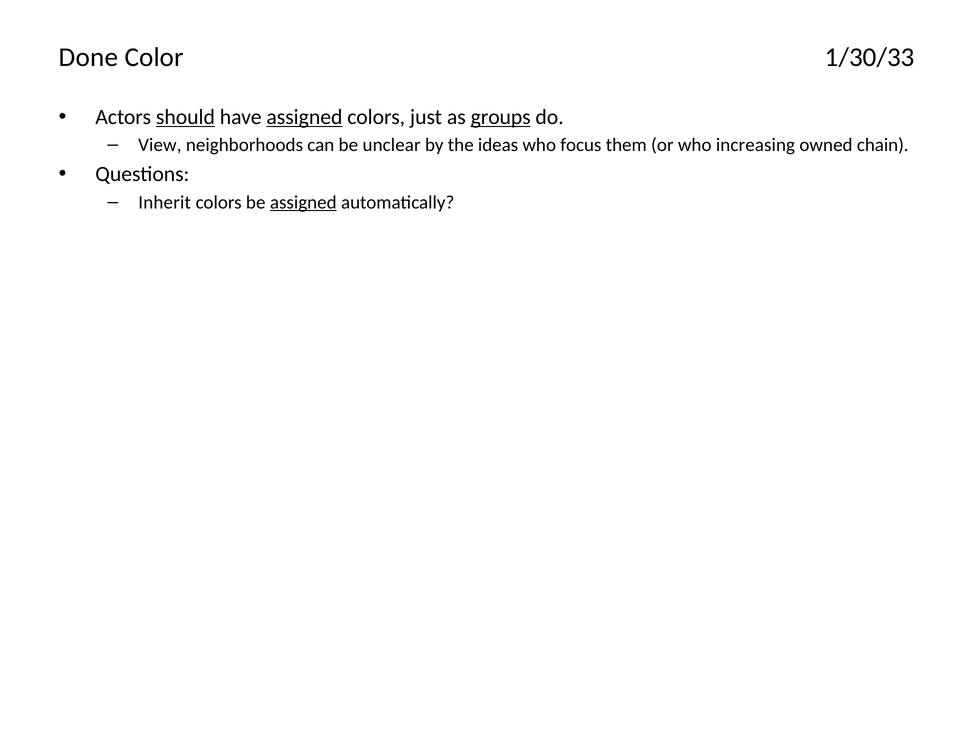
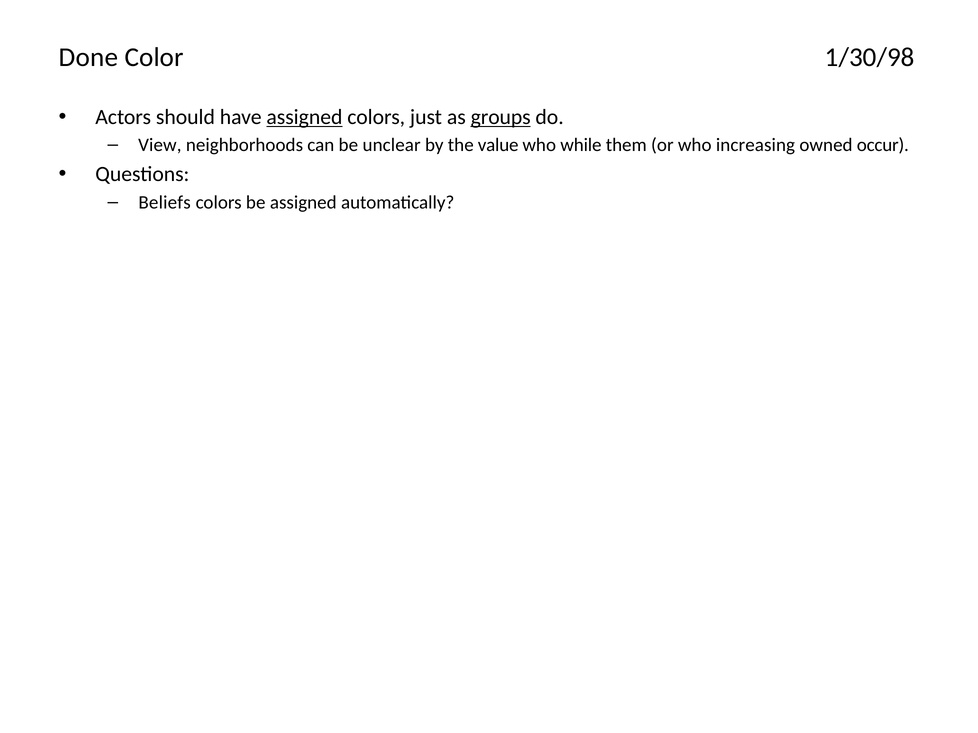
1/30/33: 1/30/33 -> 1/30/98 (870, 57)
should underline: present -> none (185, 117)
ideas: ideas -> value (498, 145)
focus: focus -> while (581, 145)
chain: chain -> occur (883, 145)
Inherit: Inherit -> Beliefs (165, 202)
assigned underline: present -> none (303, 202)
